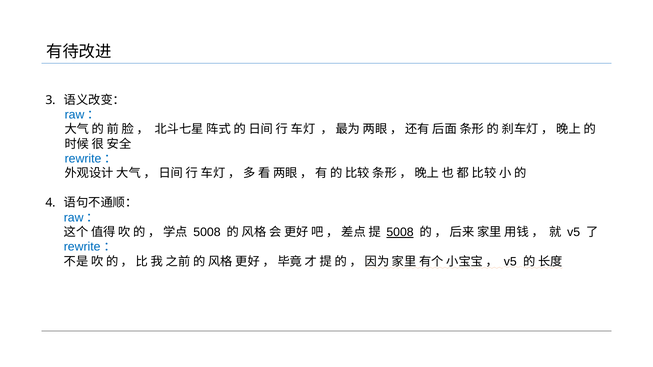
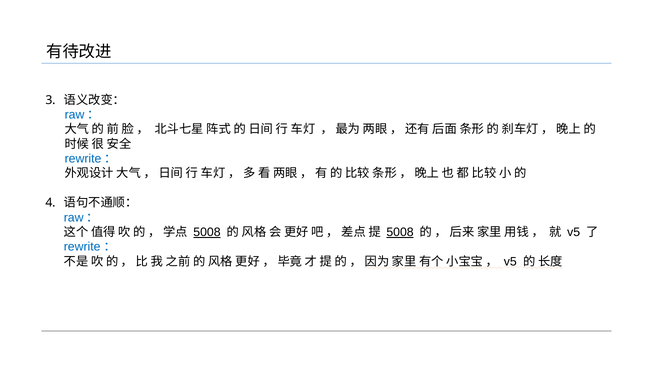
5008 underline: none -> present (207, 232)
